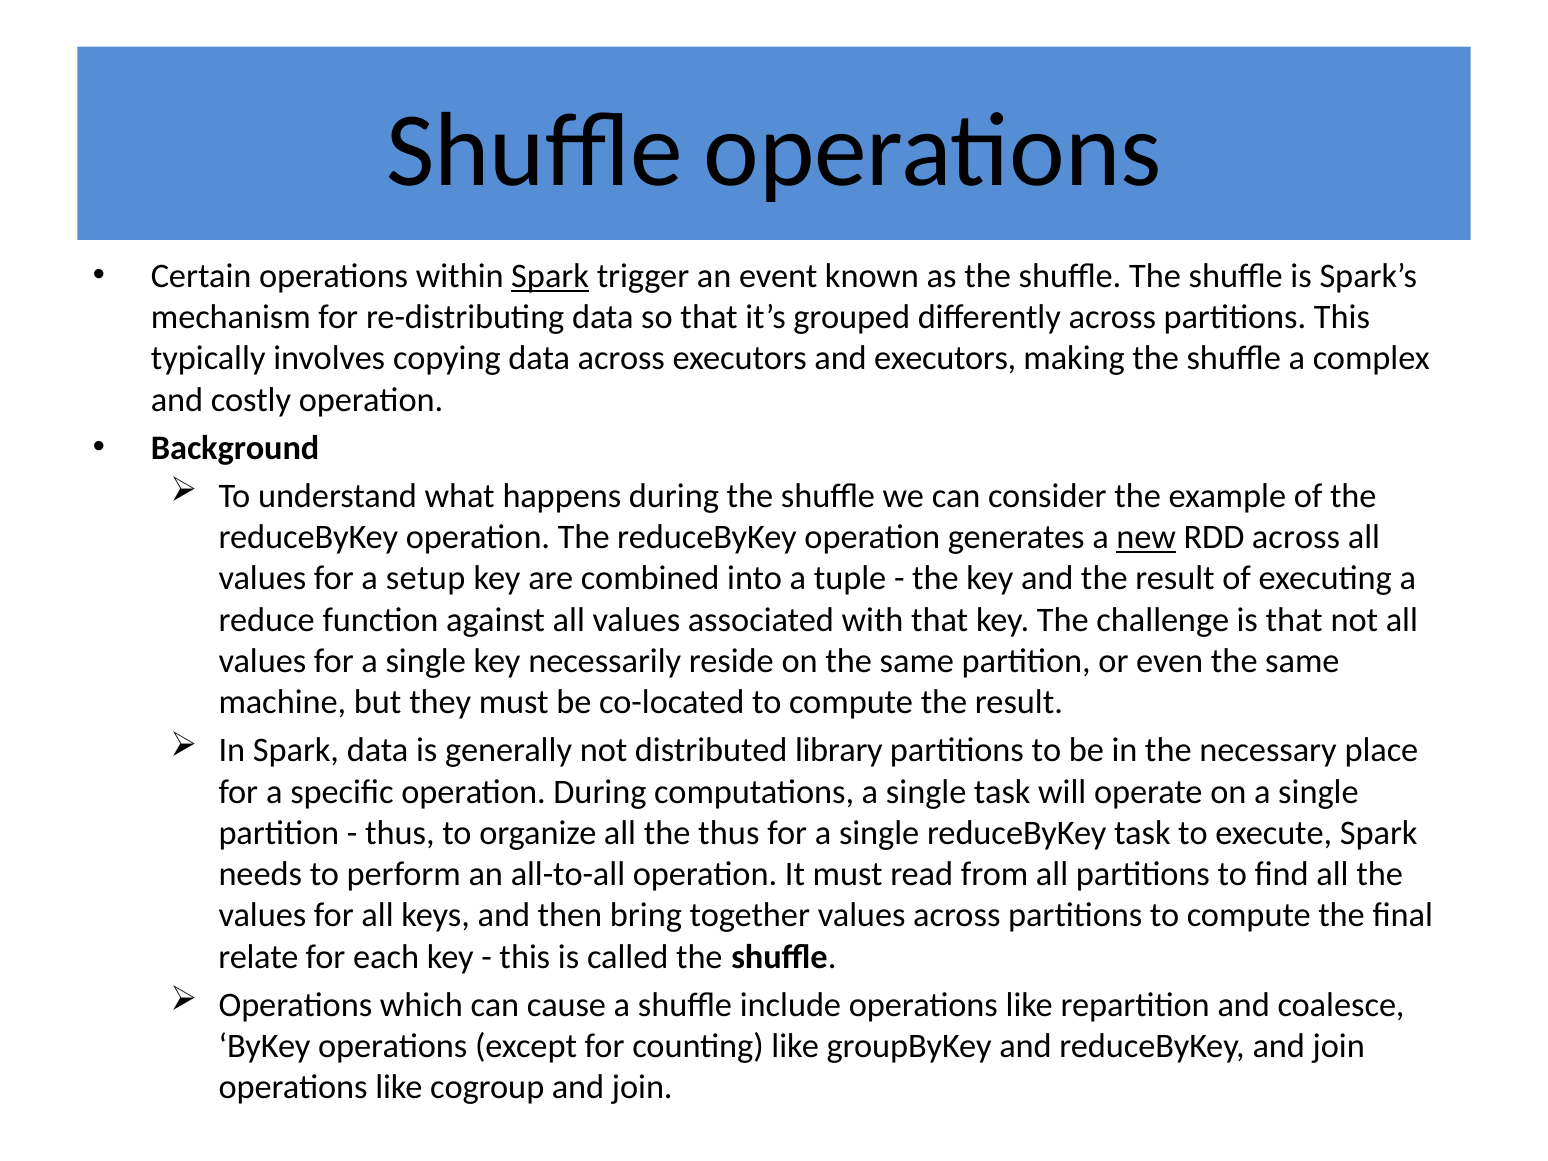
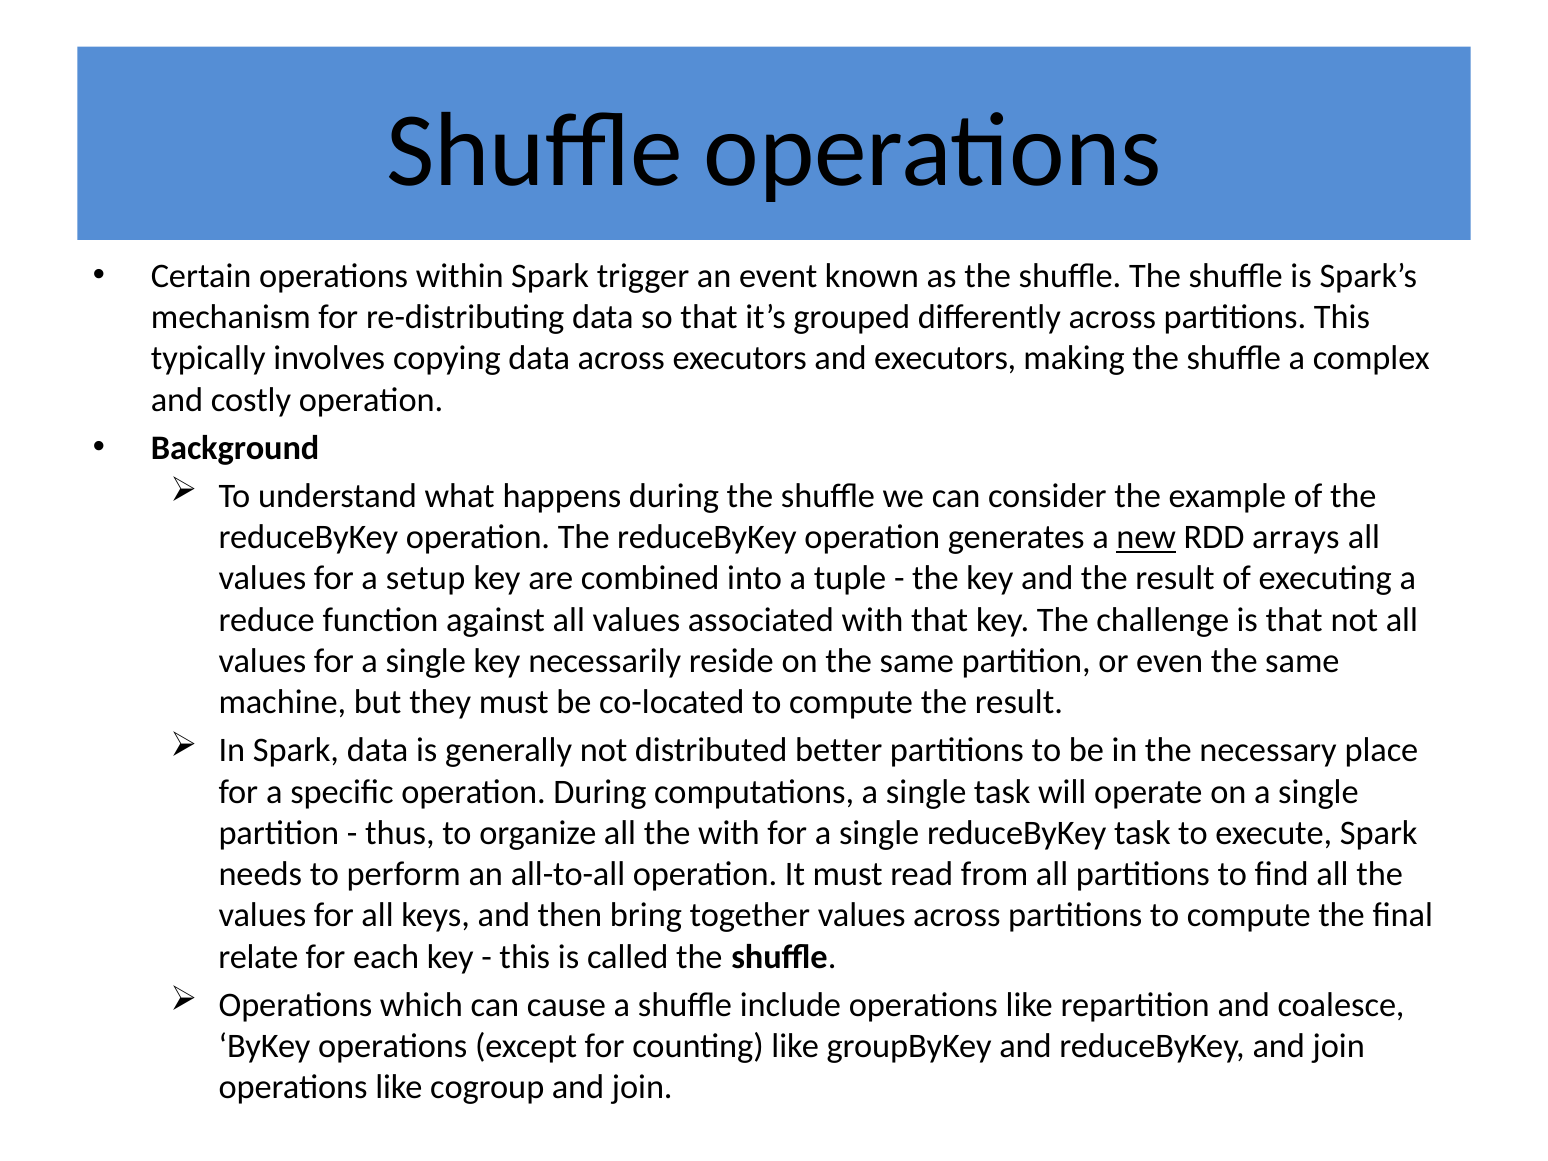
Spark underline: present -> none (550, 276)
RDD across: across -> arrays (1296, 537)
library: library -> better (839, 750)
the thus: thus -> with (729, 833)
